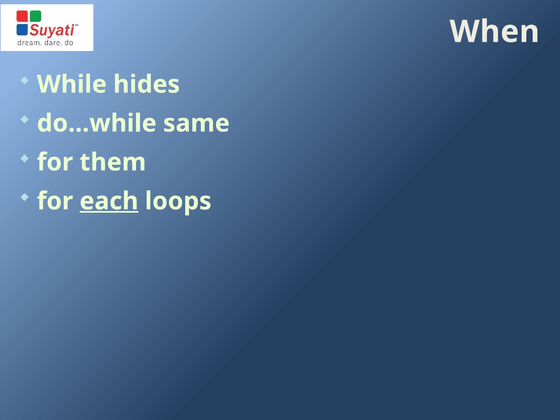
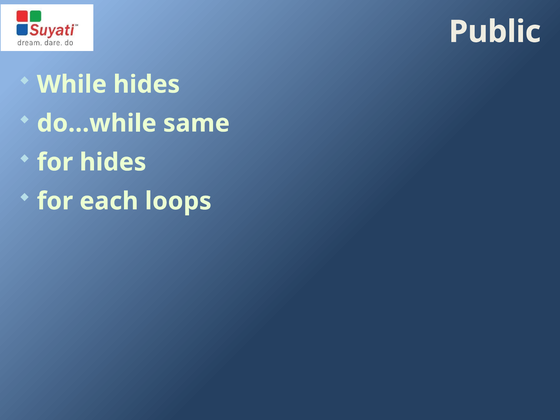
When: When -> Public (495, 32)
for them: them -> hides (113, 162)
each underline: present -> none (109, 201)
